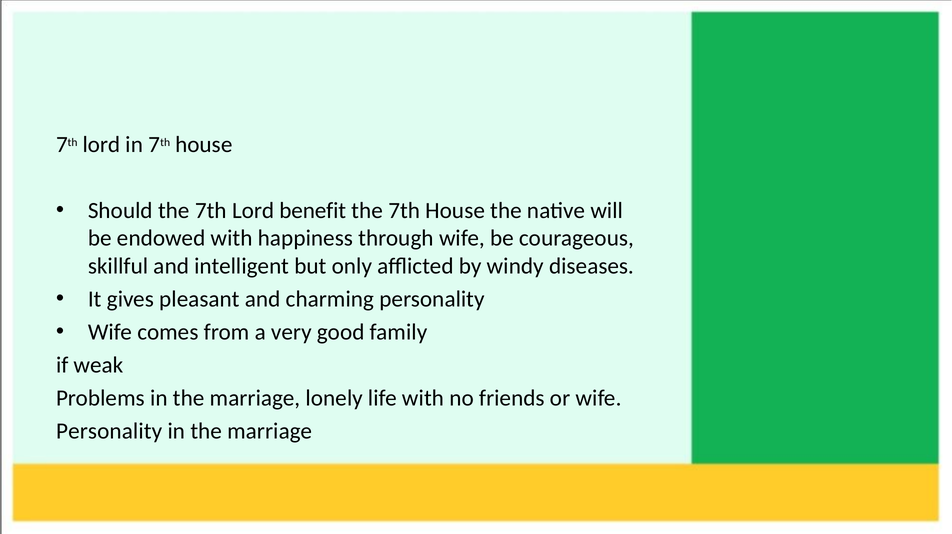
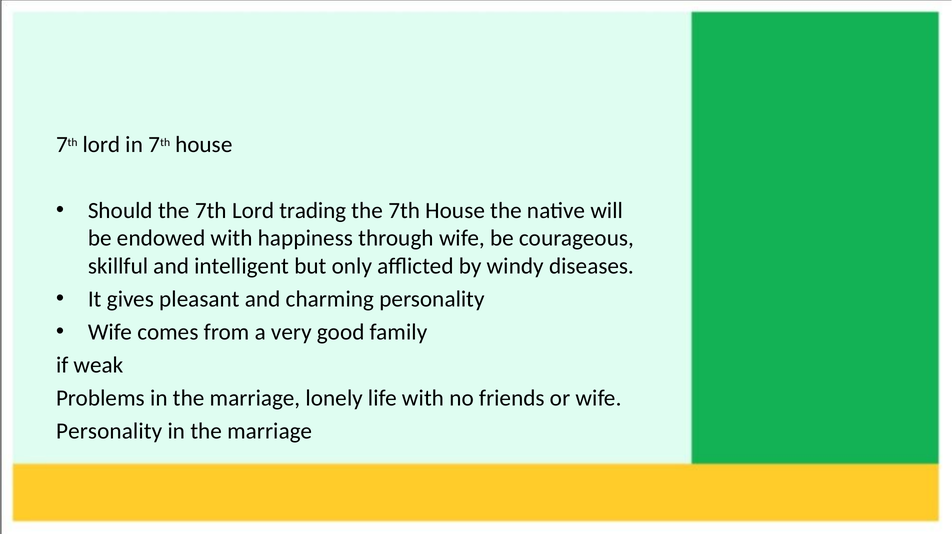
benefit: benefit -> trading (313, 211)
